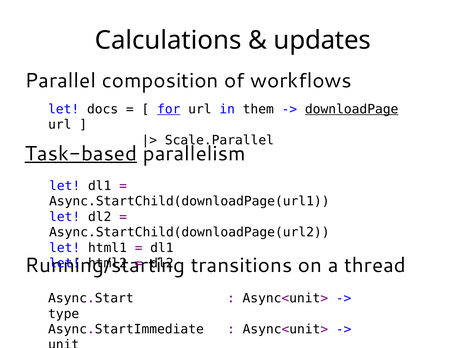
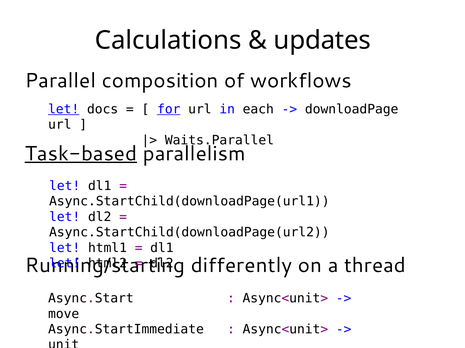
let underline: none -> present (64, 109)
them: them -> each (258, 109)
downloadPage underline: present -> none (352, 109)
Scale.Parallel: Scale.Parallel -> Waits.Parallel (219, 140)
transitions: transitions -> differently (241, 266)
type: type -> move (64, 314)
